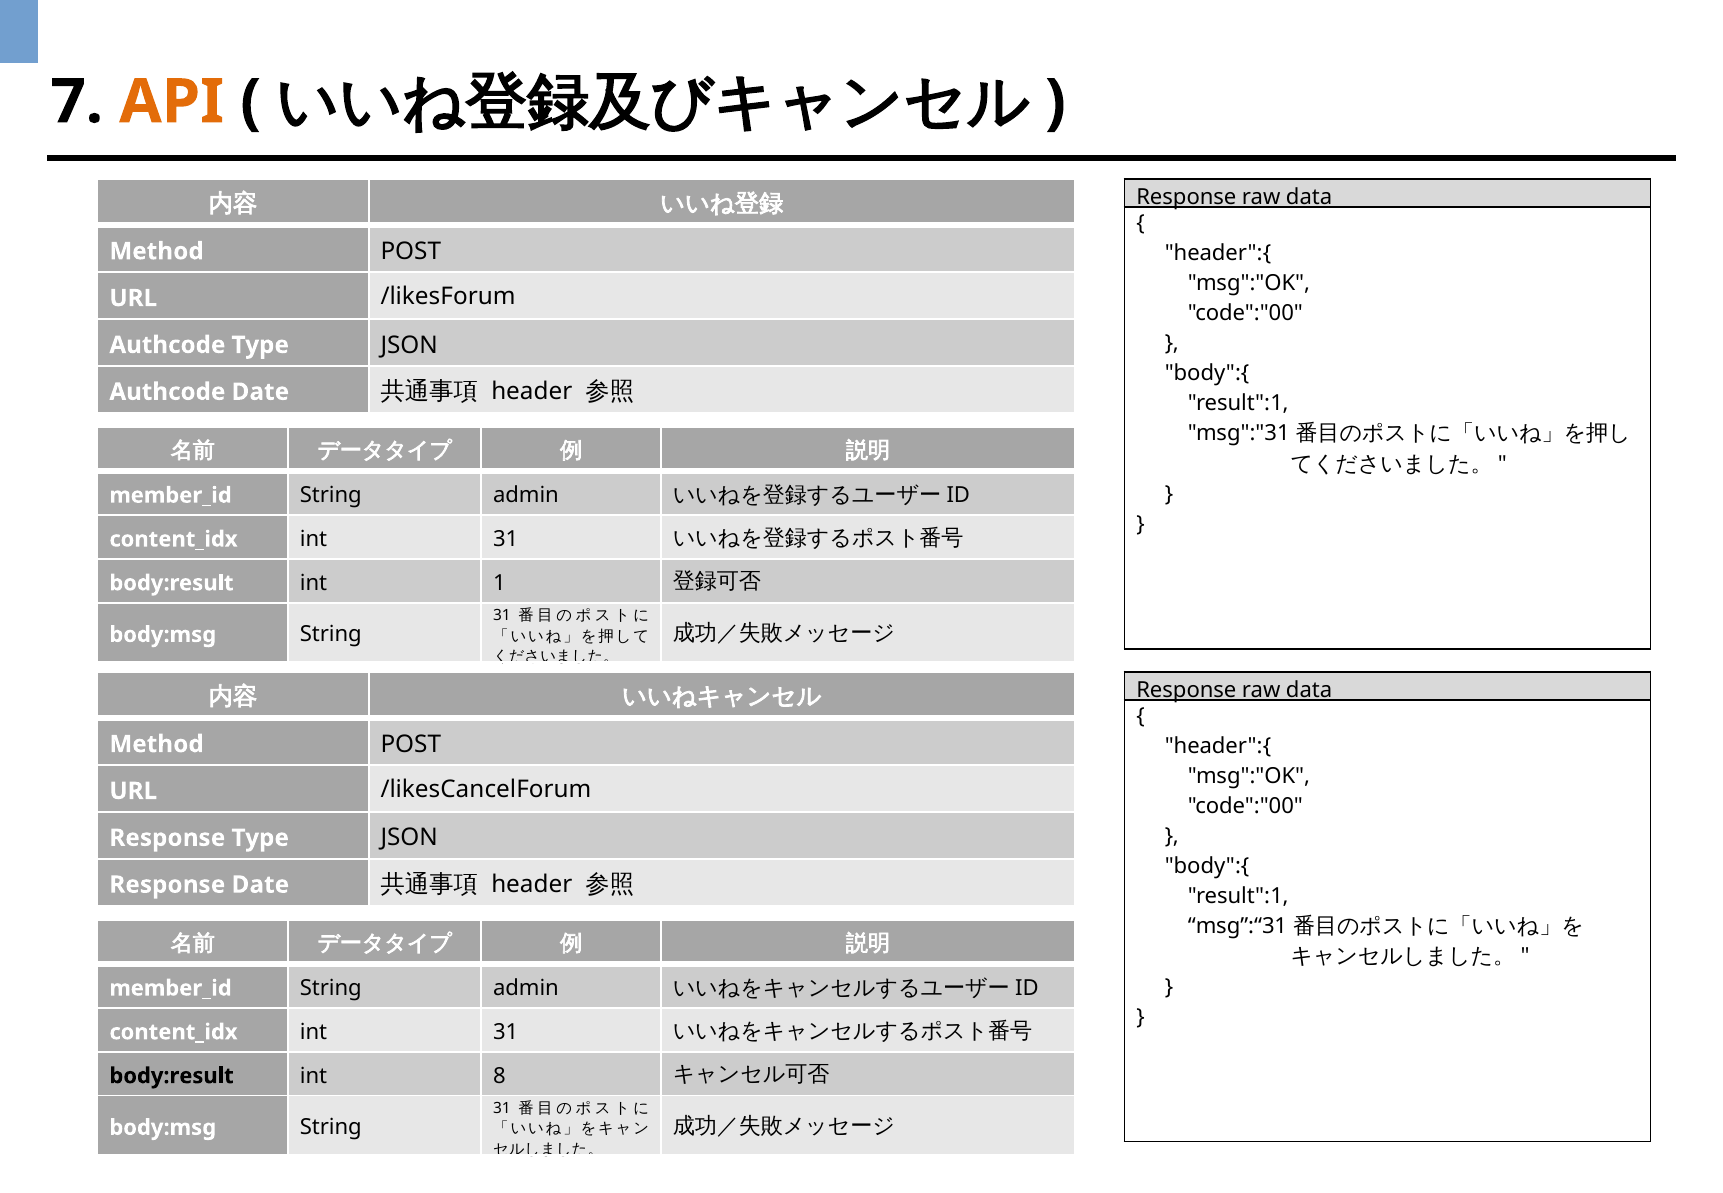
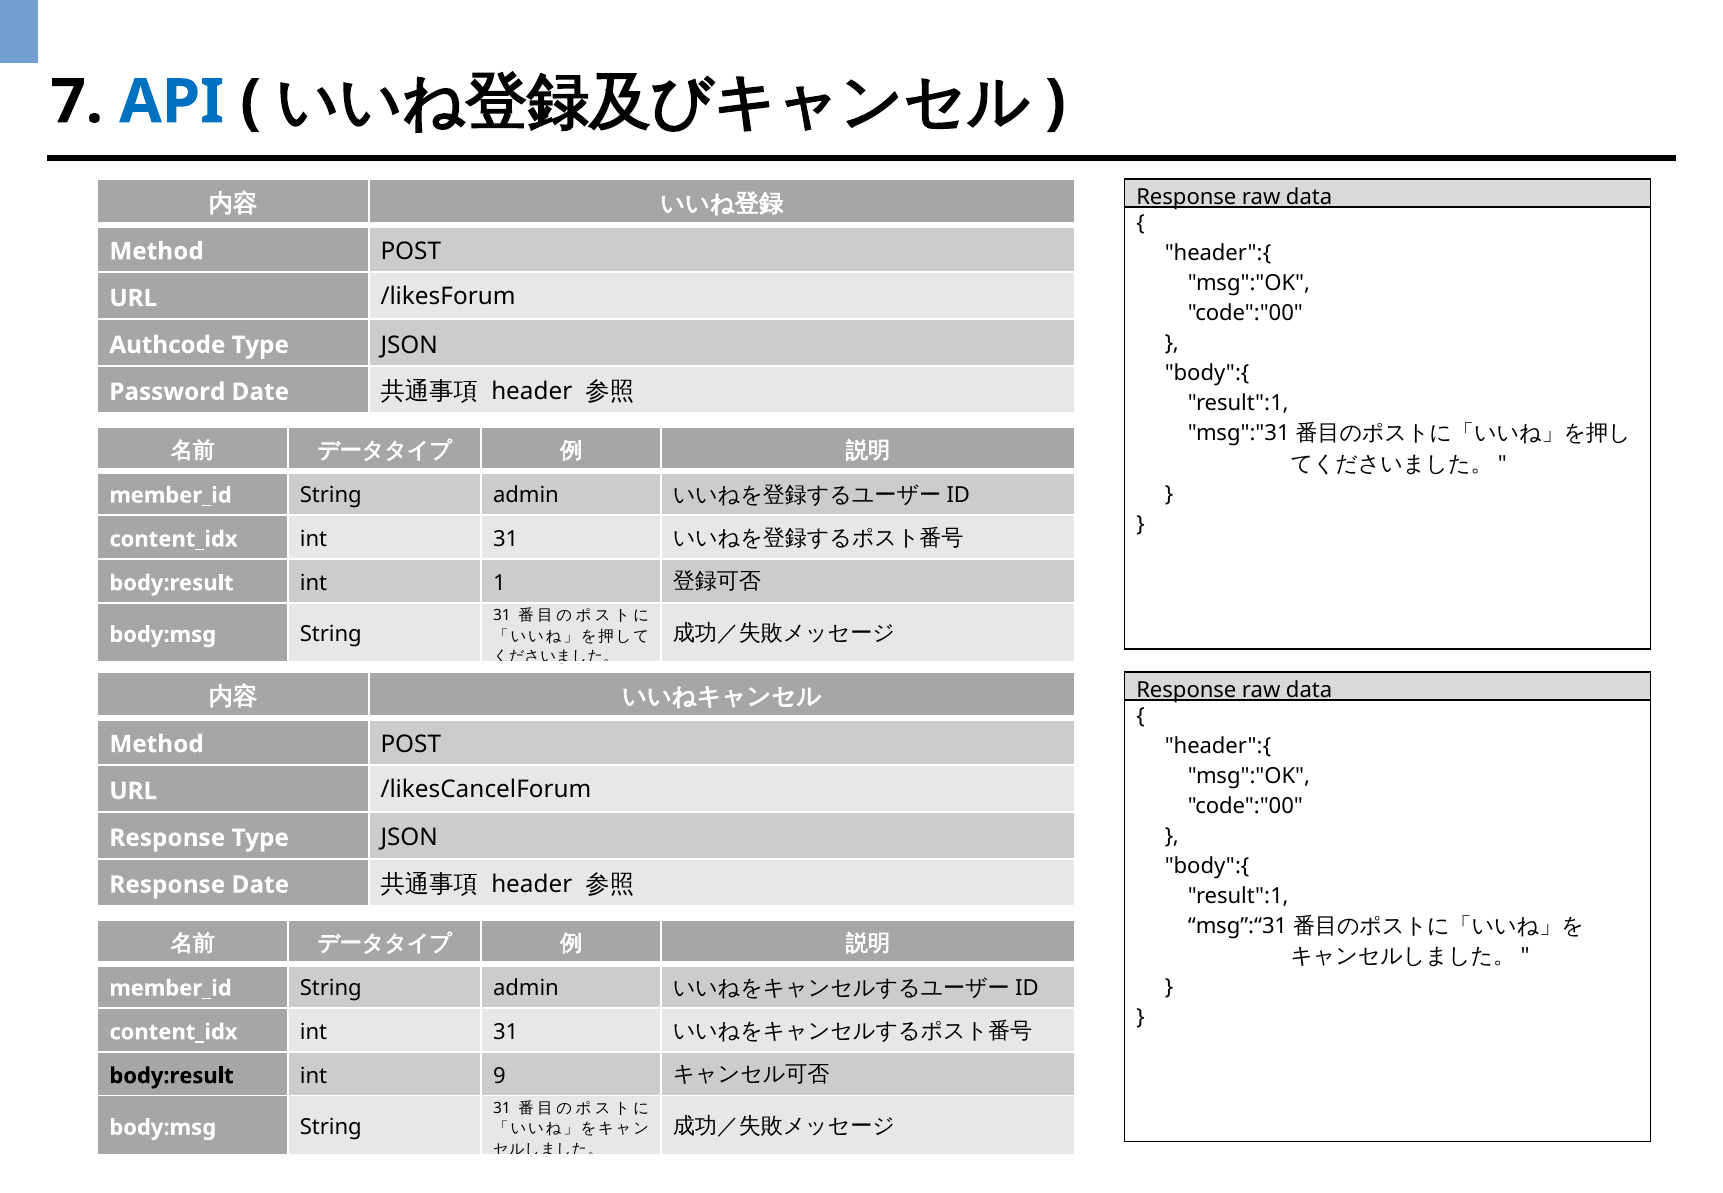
API colour: orange -> blue (172, 102)
Authcode: Authcode -> Password (167, 392)
8: 8 -> 9 (499, 1076)
